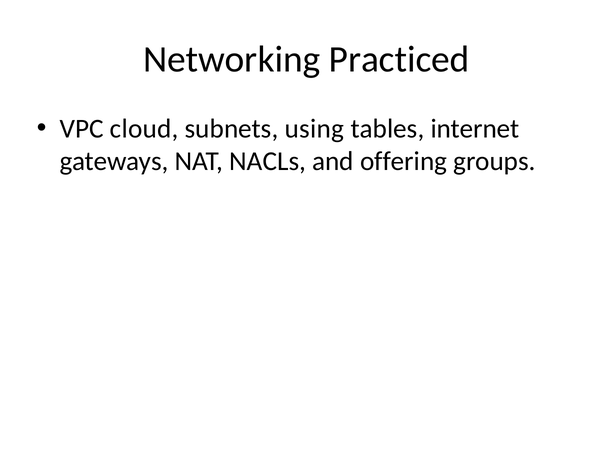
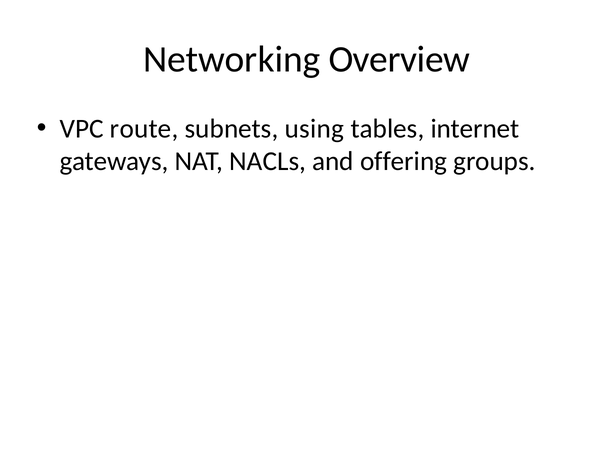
Practiced: Practiced -> Overview (399, 59)
cloud: cloud -> route (144, 129)
